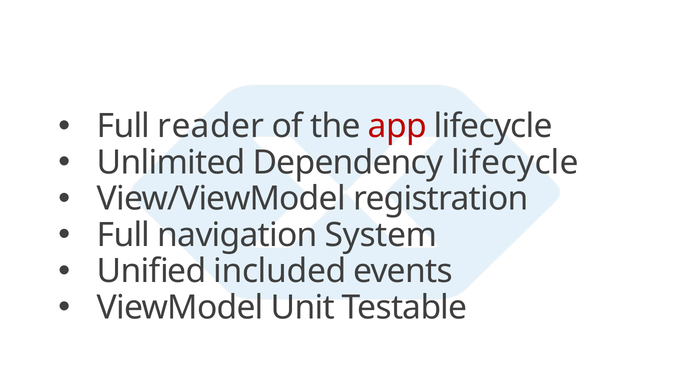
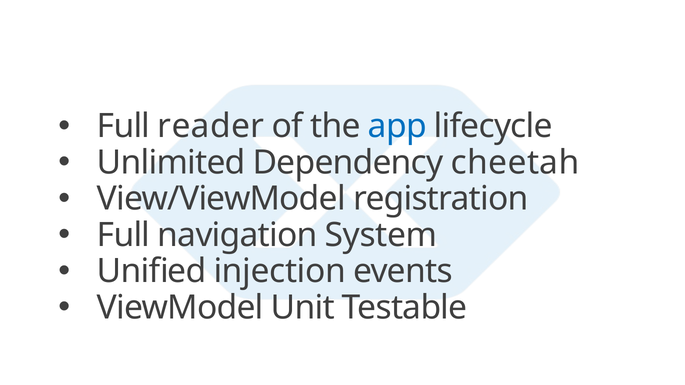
app colour: red -> blue (397, 126)
Dependency lifecycle: lifecycle -> cheetah (515, 163)
included: included -> injection (280, 271)
